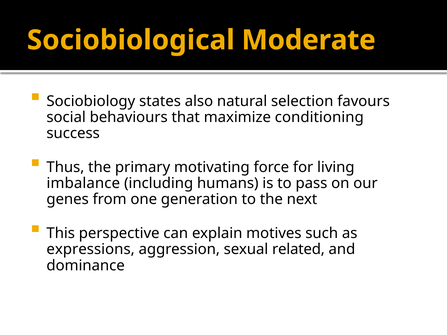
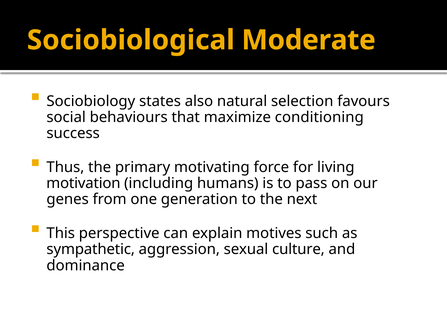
imbalance: imbalance -> motivation (83, 183)
expressions: expressions -> sympathetic (91, 250)
related: related -> culture (298, 250)
